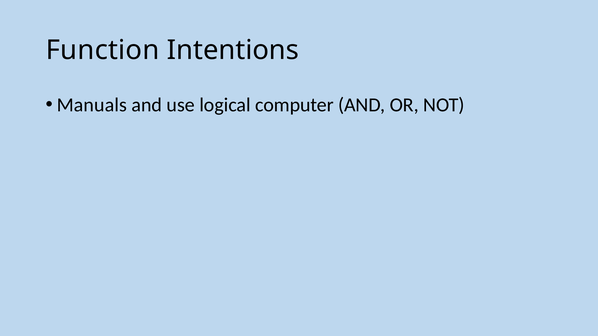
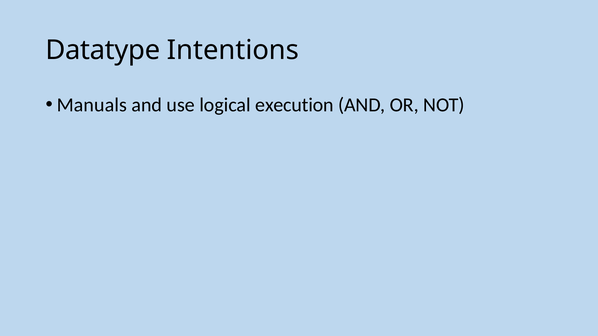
Function: Function -> Datatype (103, 50)
computer: computer -> execution (294, 105)
